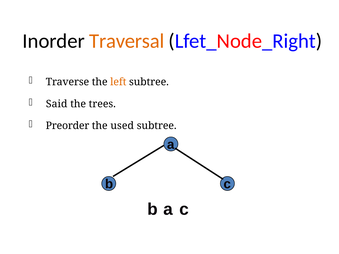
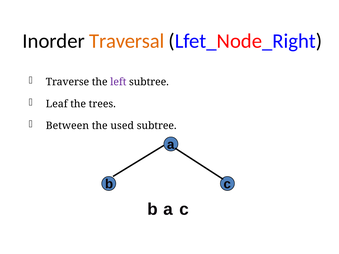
left colour: orange -> purple (118, 82)
Said: Said -> Leaf (57, 104)
Preorder: Preorder -> Between (67, 126)
